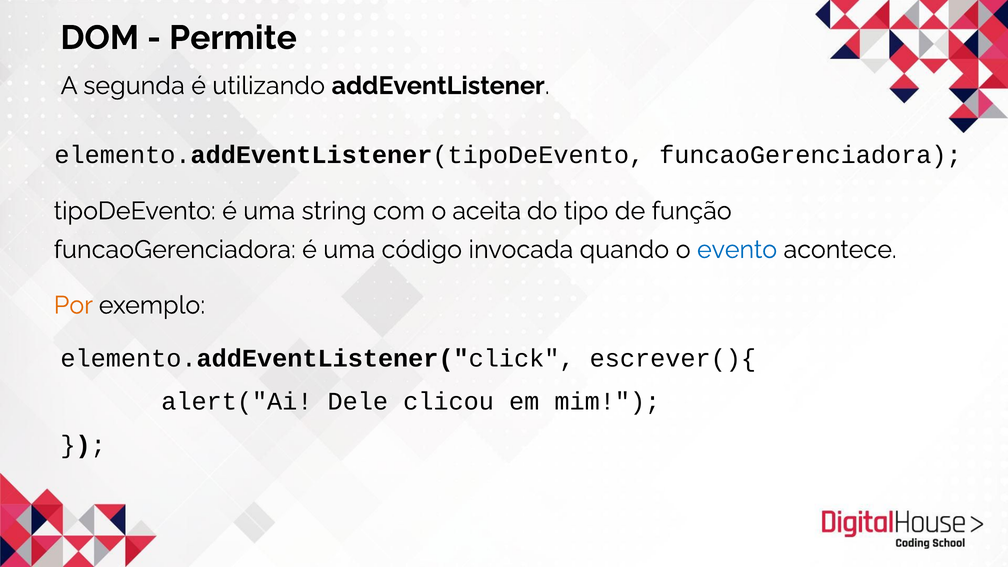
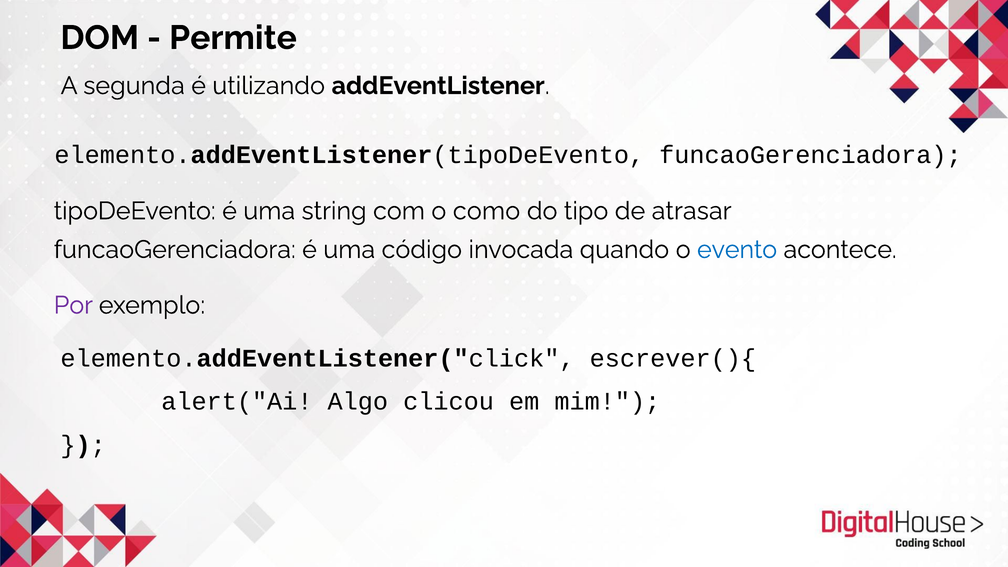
aceita: aceita -> como (487, 211)
função: função -> atrasar (692, 211)
Por colour: orange -> purple (73, 305)
Dele: Dele -> Algo (358, 402)
